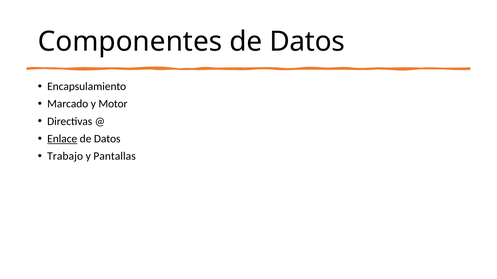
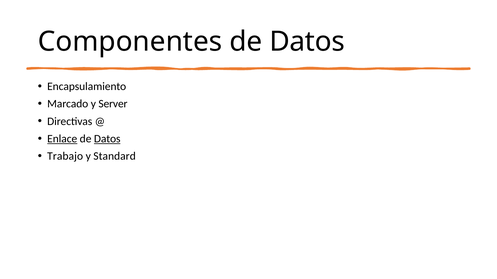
Motor: Motor -> Server (113, 104)
Datos underline: none -> present (107, 139)
Pantallas: Pantallas -> Standard (115, 156)
